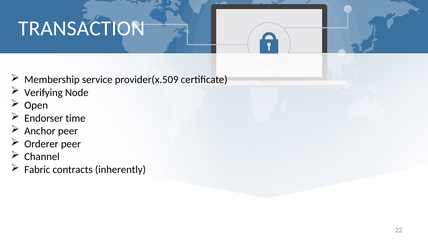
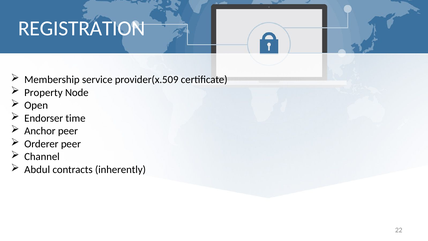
TRANSACTION: TRANSACTION -> REGISTRATION (82, 28)
Verifying: Verifying -> Property (43, 92)
Fabric: Fabric -> Abdul (37, 169)
